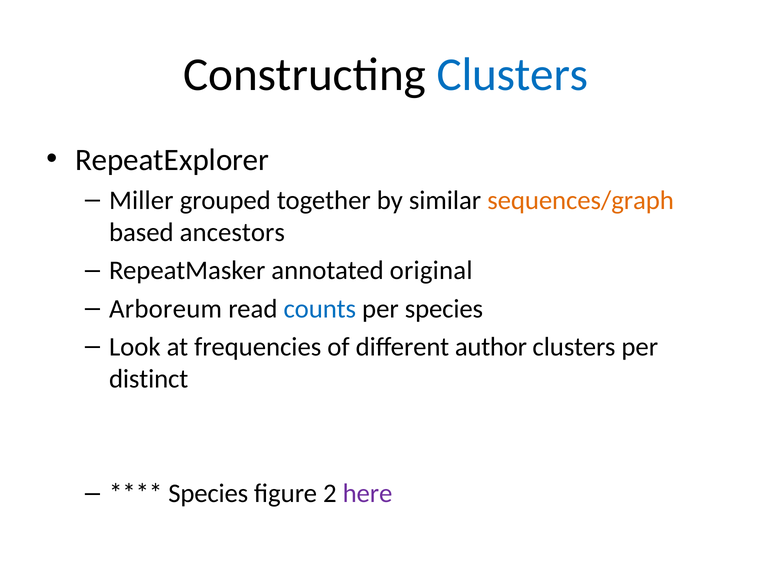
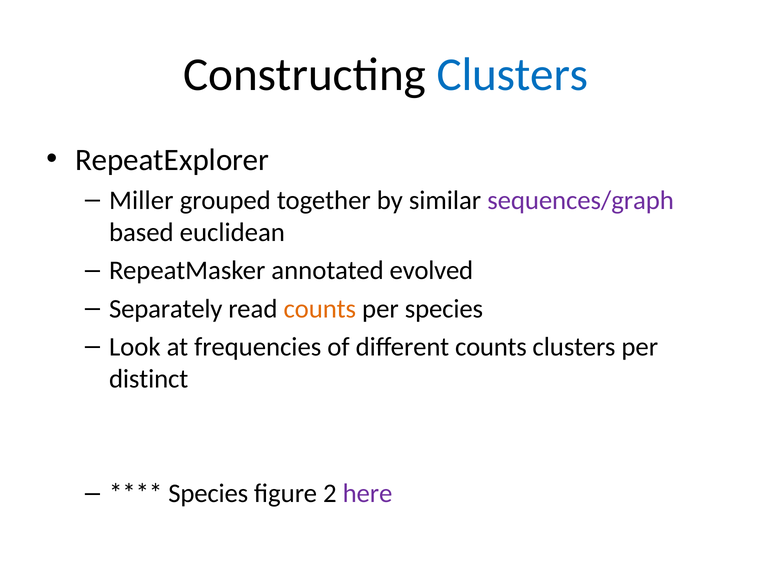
sequences/graph colour: orange -> purple (581, 200)
ancestors: ancestors -> euclidean (232, 232)
original: original -> evolved (431, 271)
Arboreum: Arboreum -> Separately (166, 309)
counts colour: blue -> orange (320, 309)
different author: author -> counts (491, 347)
